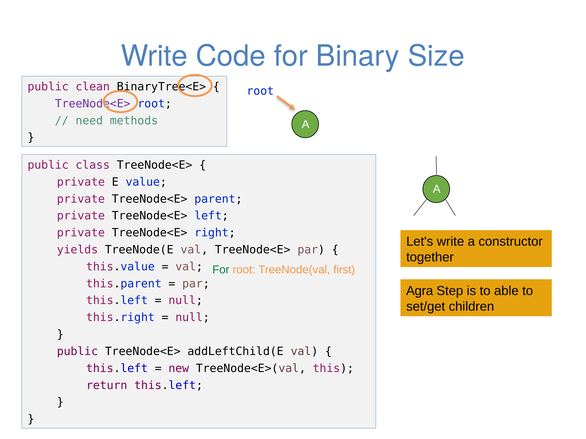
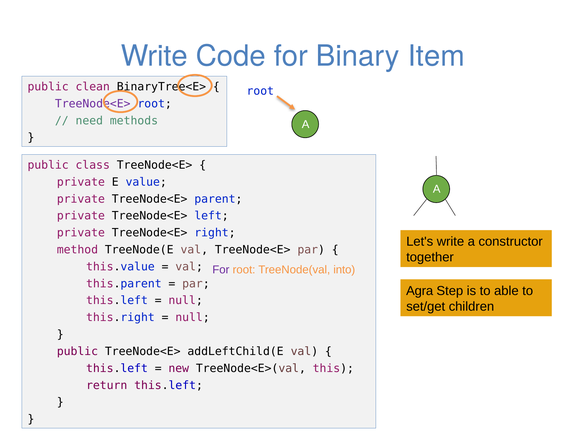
Size: Size -> Item (436, 56)
yields: yields -> method (77, 250)
For colour: green -> purple (221, 270)
first: first -> into (344, 270)
